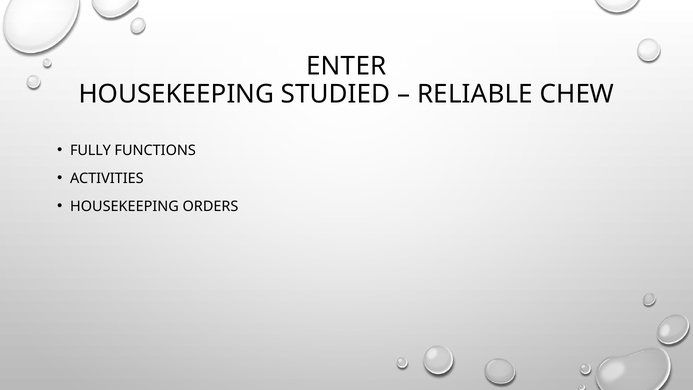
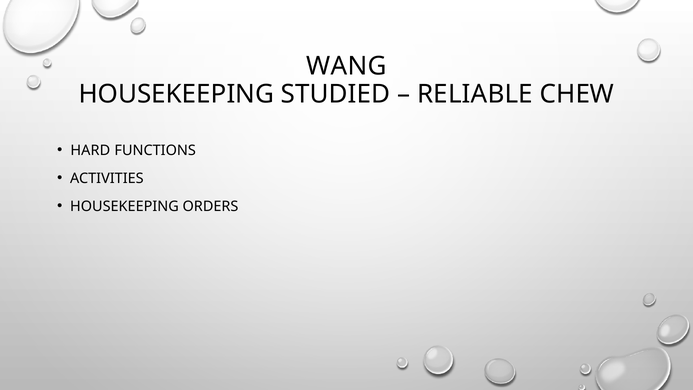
ENTER: ENTER -> WANG (346, 66)
FULLY: FULLY -> HARD (90, 150)
